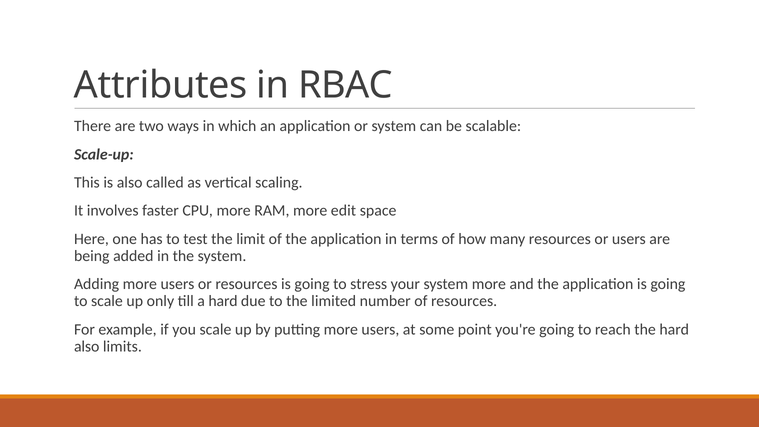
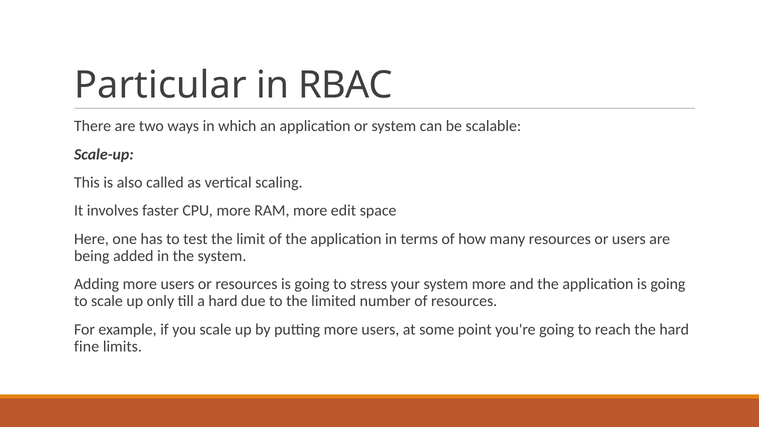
Attributes: Attributes -> Particular (160, 85)
also: also -> fine (87, 346)
